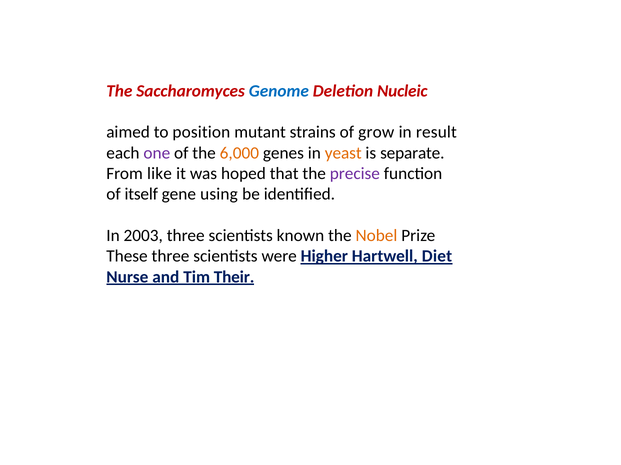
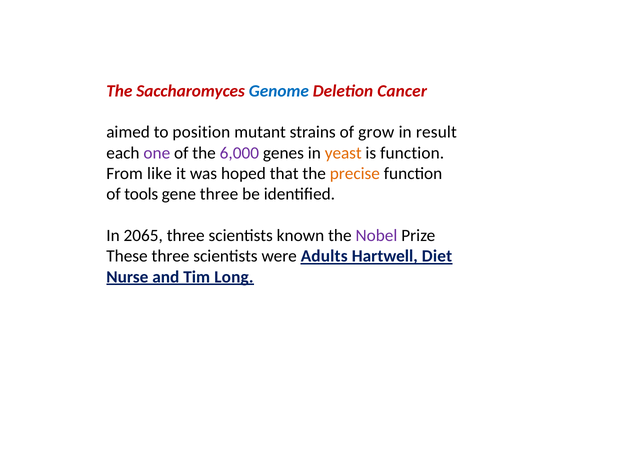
Nucleic: Nucleic -> Cancer (402, 91)
6,000 colour: orange -> purple (239, 153)
is separate: separate -> function (412, 153)
precise colour: purple -> orange (355, 174)
itself: itself -> tools (141, 195)
gene using: using -> three (219, 195)
2003: 2003 -> 2065 (143, 236)
Nobel colour: orange -> purple (376, 236)
Higher: Higher -> Adults (324, 257)
Their: Their -> Long (234, 277)
